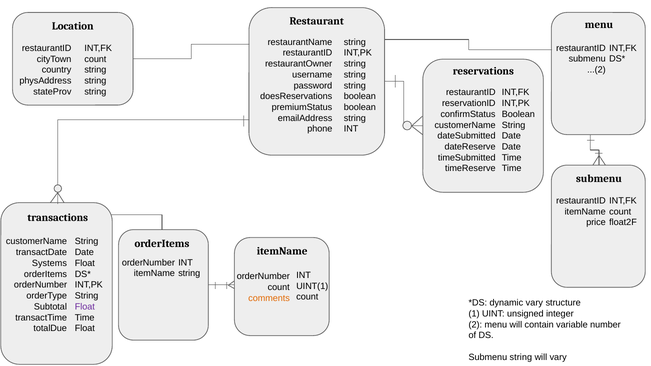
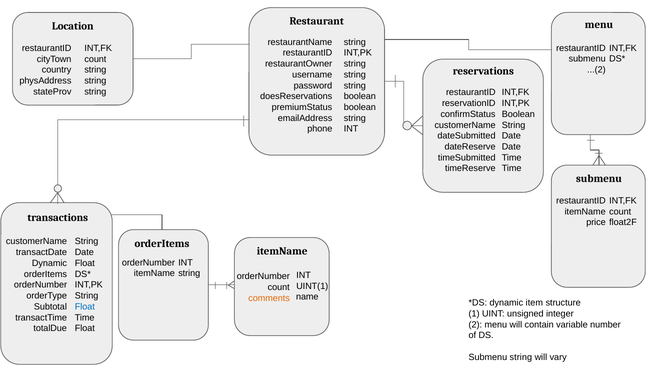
Systems: Systems -> Dynamic (49, 263)
count: count -> name (307, 297)
dynamic vary: vary -> item (534, 303)
Float colour: purple -> blue (85, 307)
